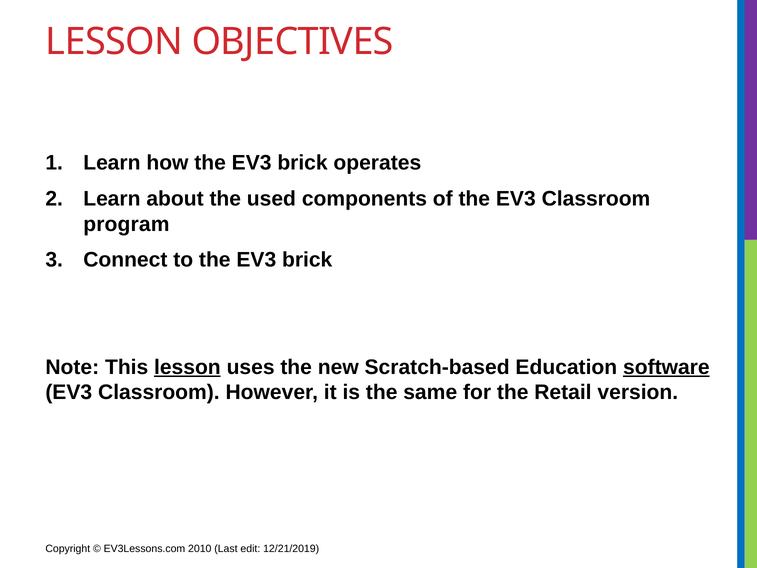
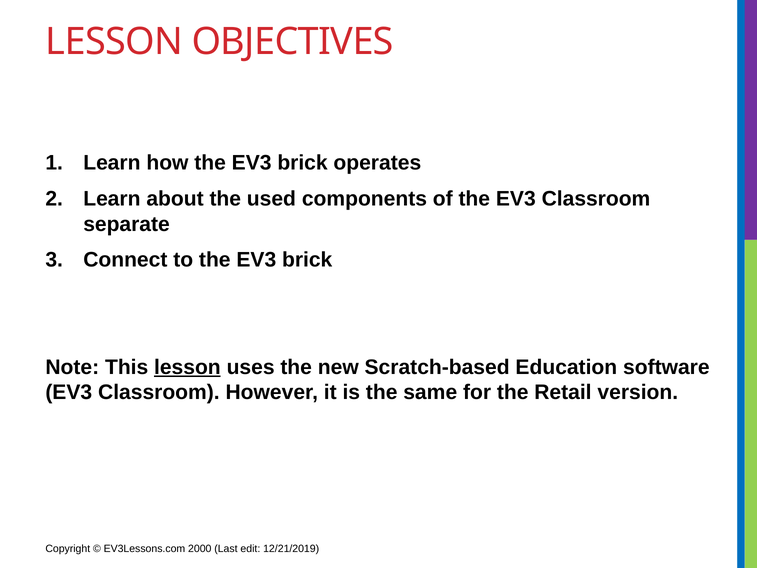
program: program -> separate (126, 224)
software underline: present -> none (666, 367)
2010: 2010 -> 2000 (200, 548)
